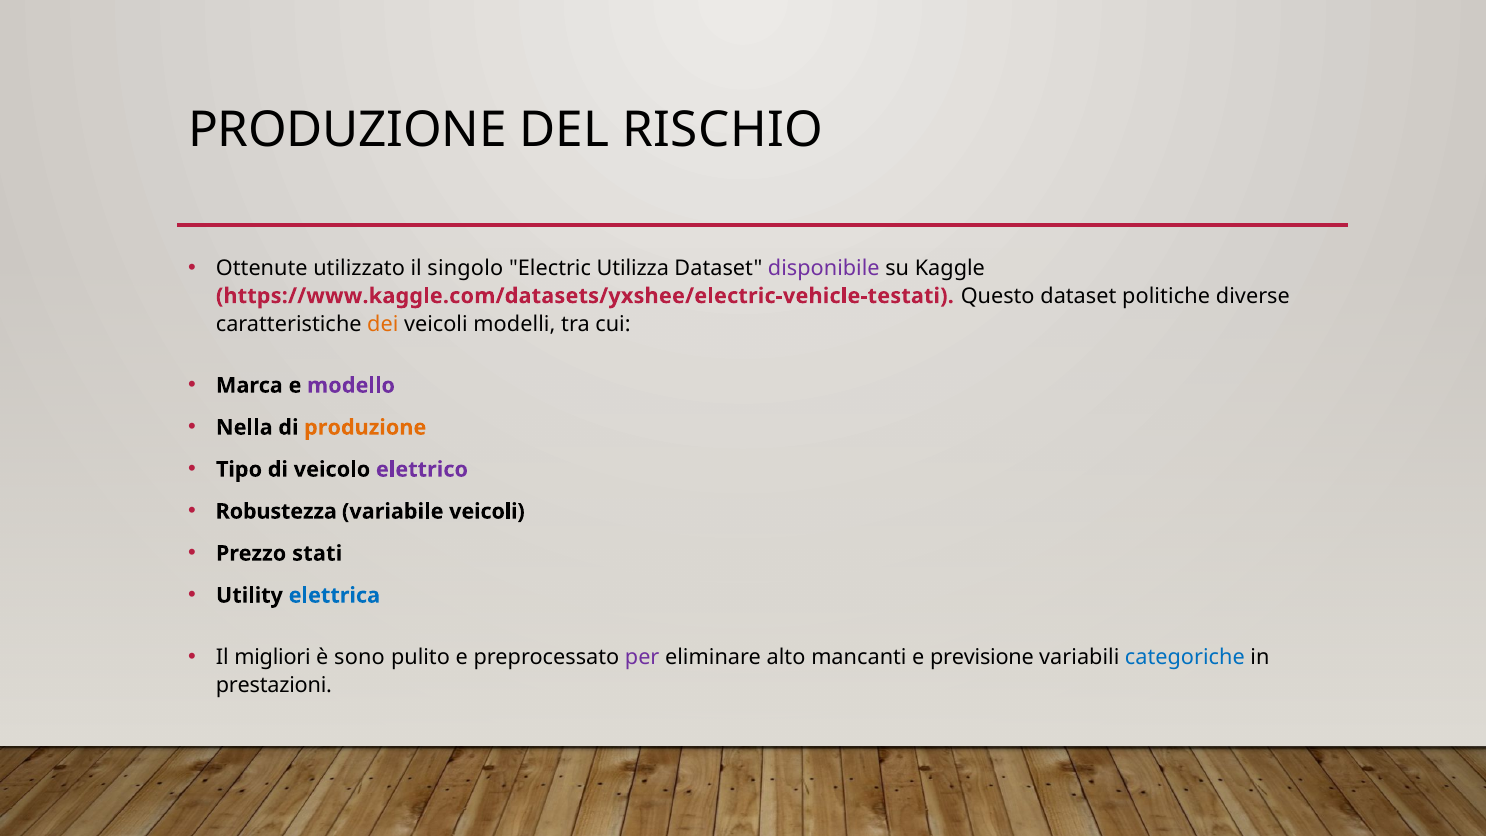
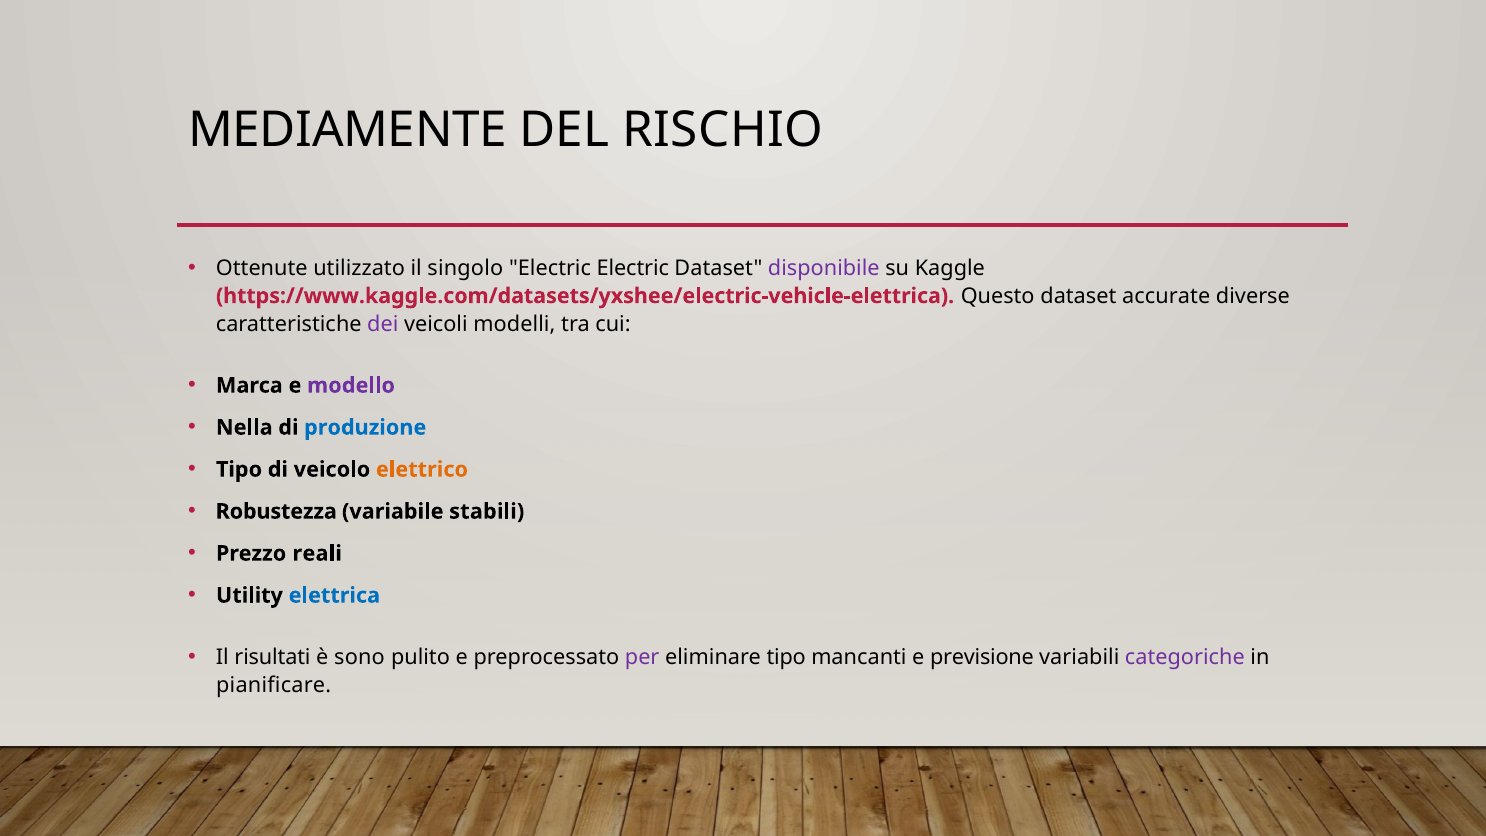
PRODUZIONE: PRODUZIONE -> MEDIAMENTE (348, 130)
Electric Utilizza: Utilizza -> Electric (633, 268)
https://www.kaggle.com/datasets/yxshee/electric-vehicle-testati: https://www.kaggle.com/datasets/yxshee/electric-vehicle-testati -> https://www.kaggle.com/datasets/yxshee/electric-vehicle-elettrica (585, 296)
politiche: politiche -> accurate (1166, 296)
dei colour: orange -> purple (383, 324)
produzione colour: orange -> blue (365, 427)
elettrico colour: purple -> orange (422, 469)
variabile veicoli: veicoli -> stabili (487, 511)
stati: stati -> reali (317, 553)
migliori: migliori -> risultati (273, 657)
eliminare alto: alto -> tipo (786, 657)
categoriche colour: blue -> purple (1185, 657)
prestazioni: prestazioni -> pianificare (274, 685)
